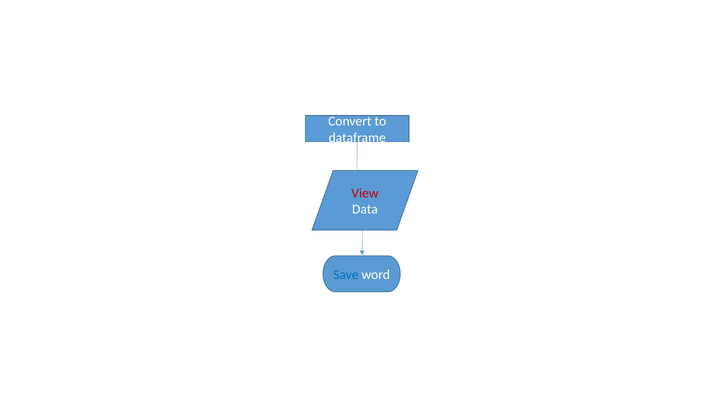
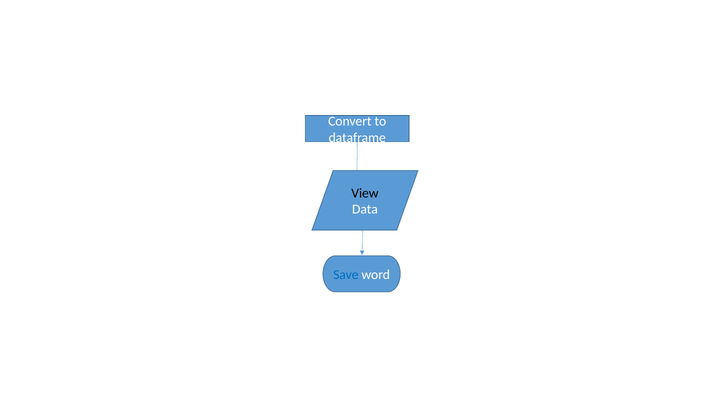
View colour: red -> black (365, 193)
